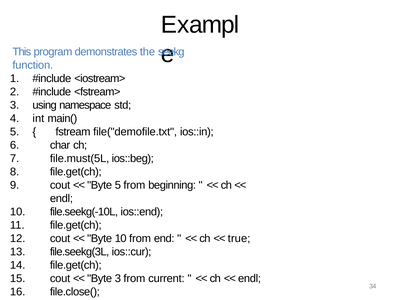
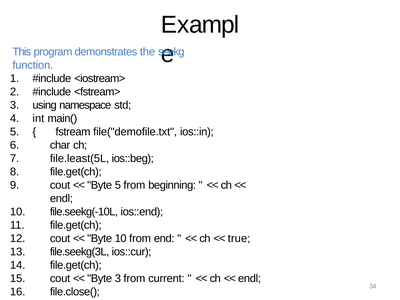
file.must(5L: file.must(5L -> file.least(5L (80, 158)
